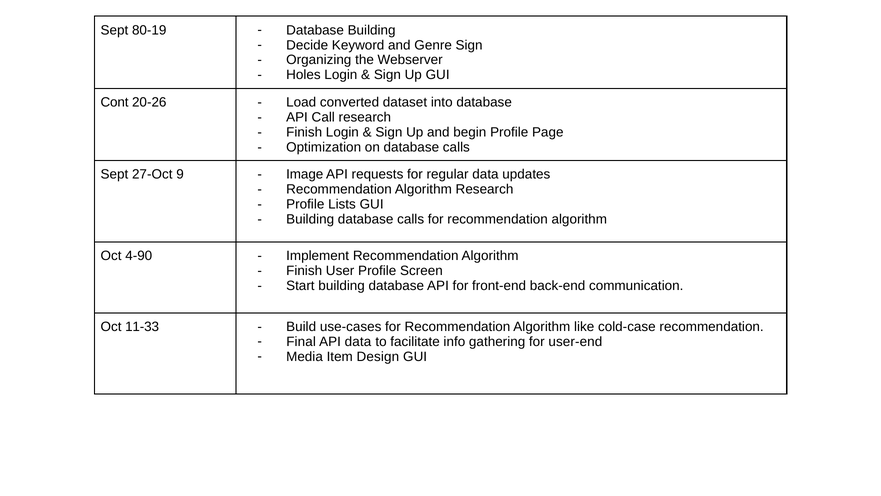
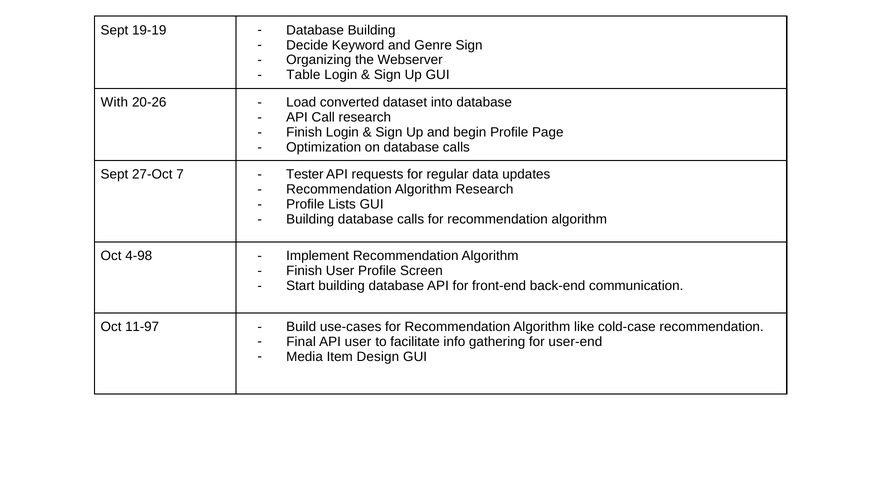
80-19: 80-19 -> 19-19 (149, 30)
Holes: Holes -> Table (303, 75)
Cont: Cont -> With (114, 102)
9: 9 -> 7 (180, 174)
Image: Image -> Tester (305, 174)
4-90: 4-90 -> 4-98 (139, 256)
11-33: 11-33 -> 11-97 (142, 326)
API data: data -> user (358, 341)
